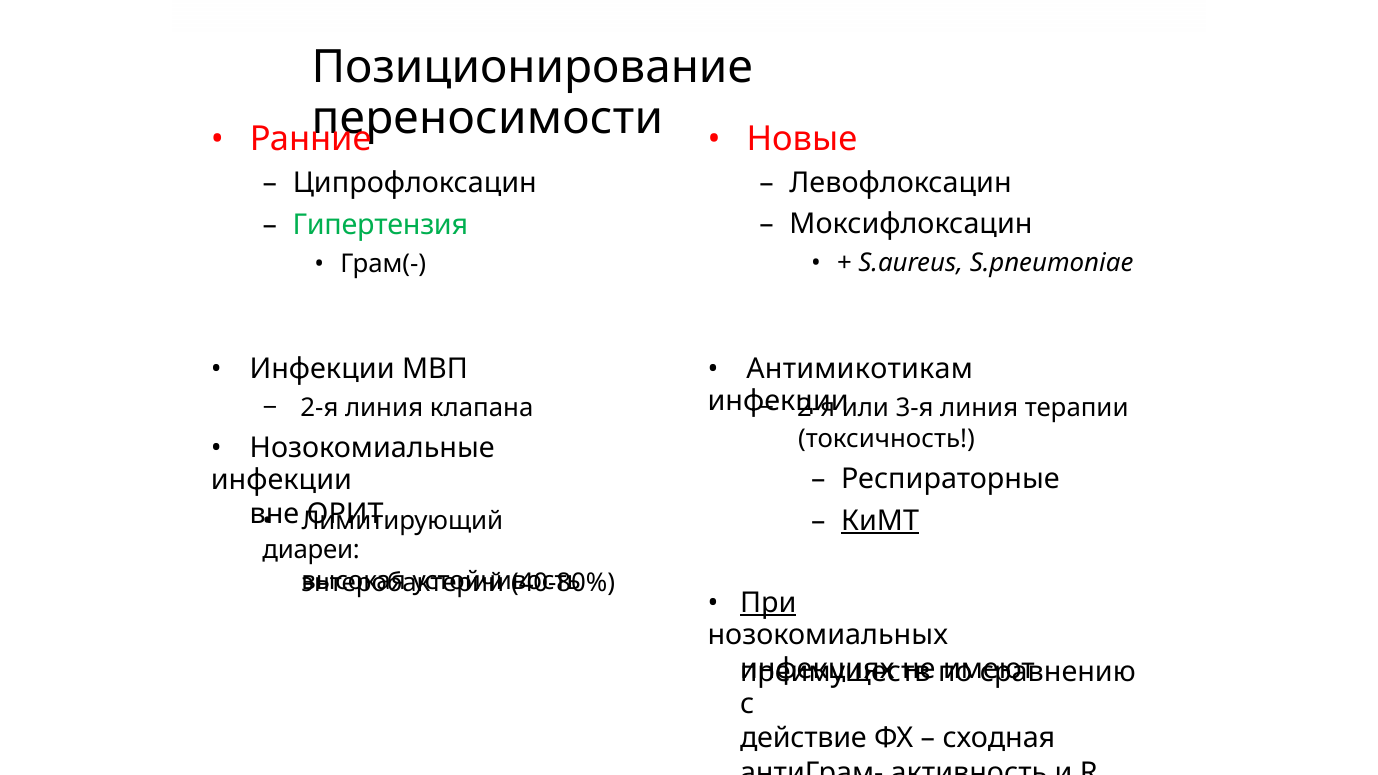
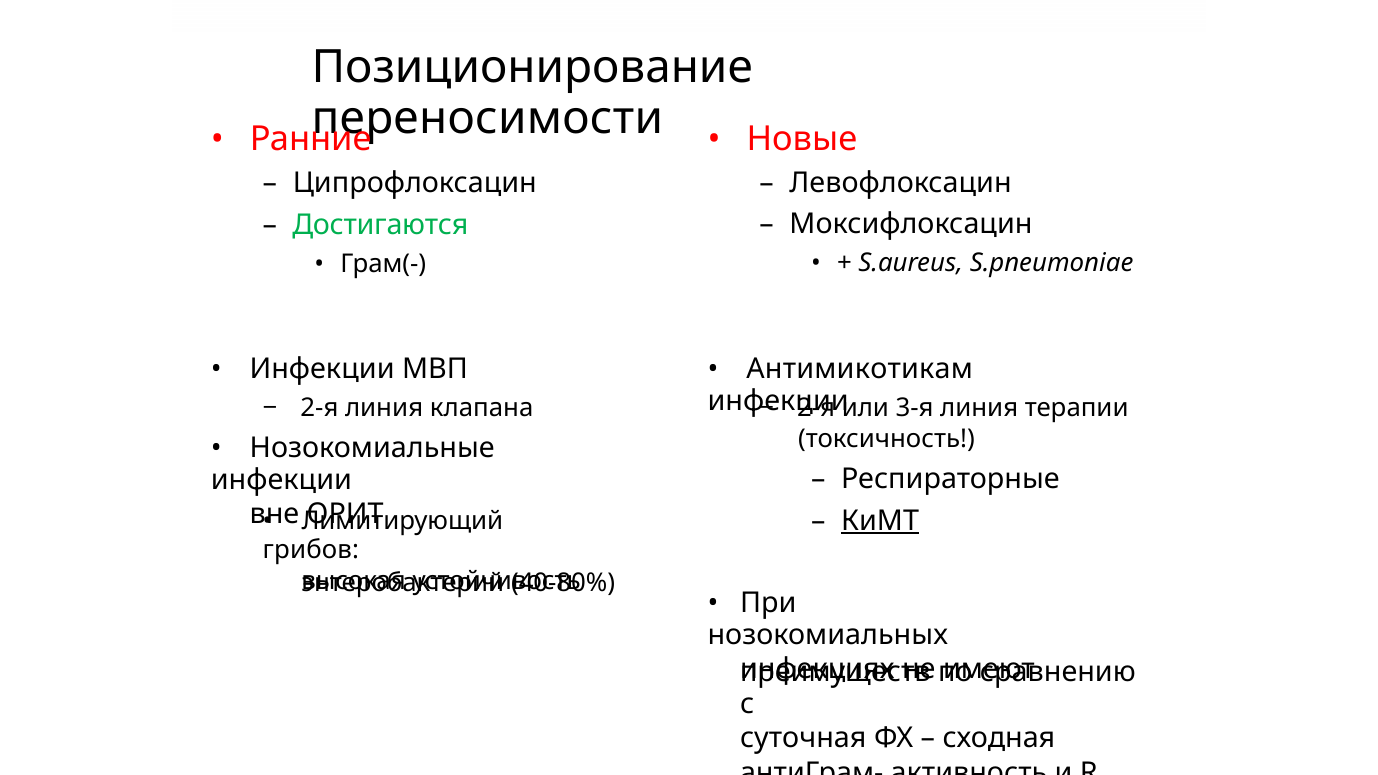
Гипертензия: Гипертензия -> Достигаются (380, 225)
диареи: диареи -> грибов (311, 550)
При underline: present -> none (768, 603)
действие: действие -> суточная (803, 738)
